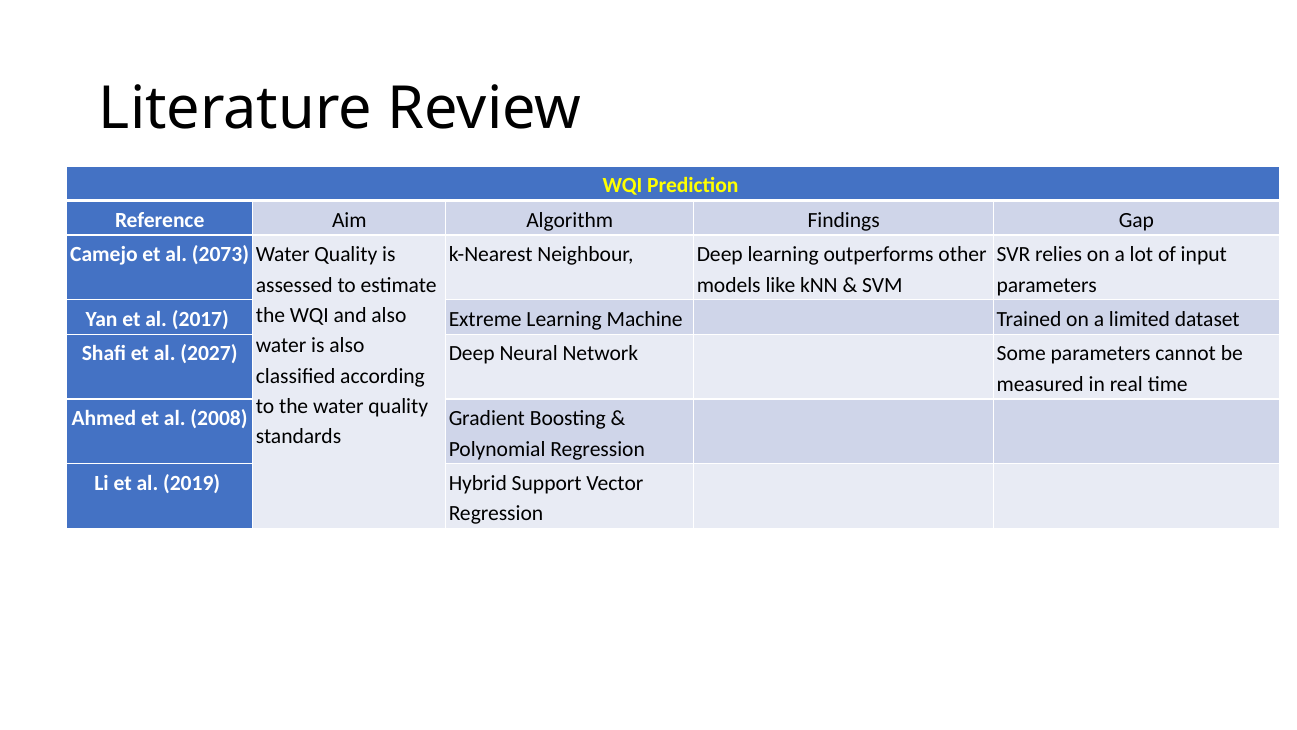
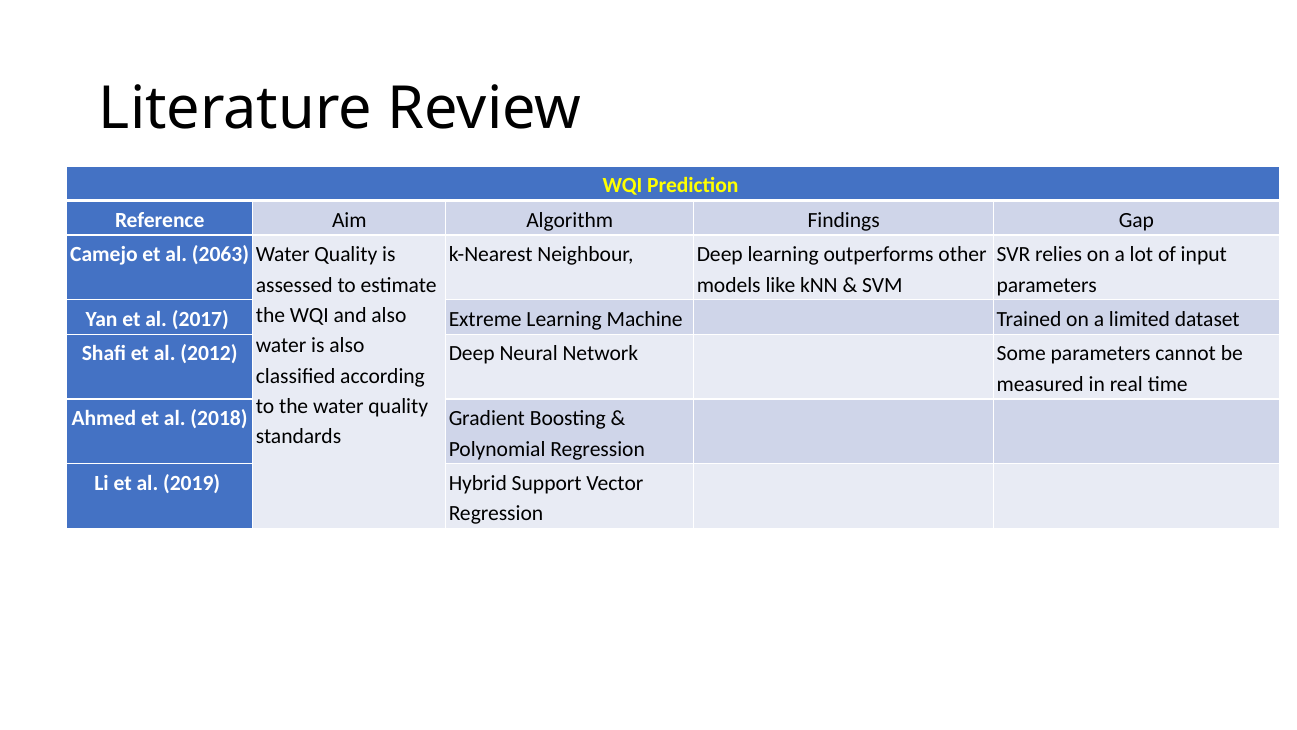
2073: 2073 -> 2063 (220, 254)
2027: 2027 -> 2012 (209, 353)
2008: 2008 -> 2018 (219, 418)
